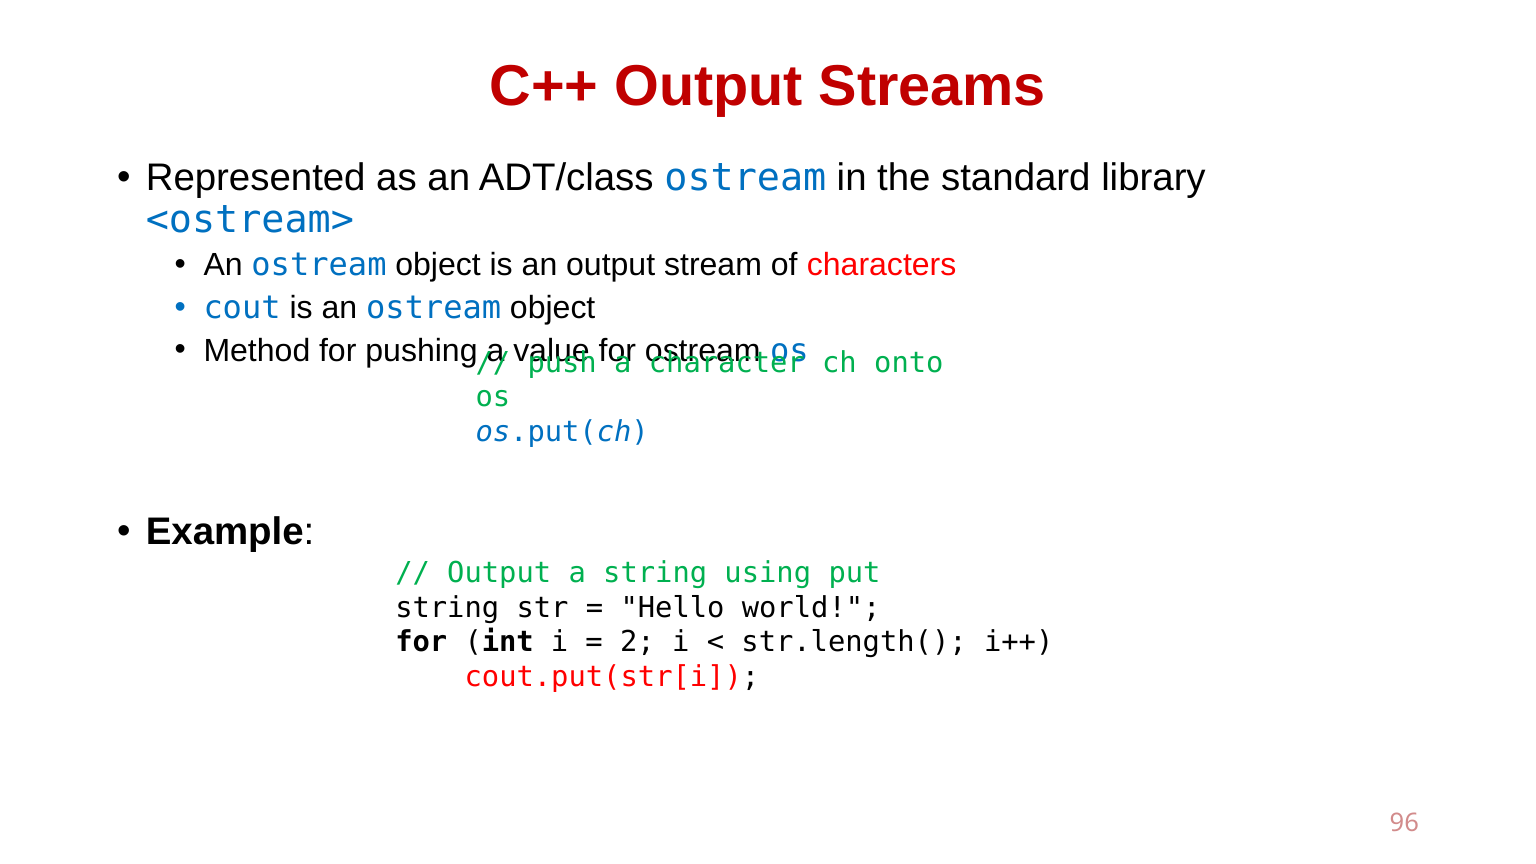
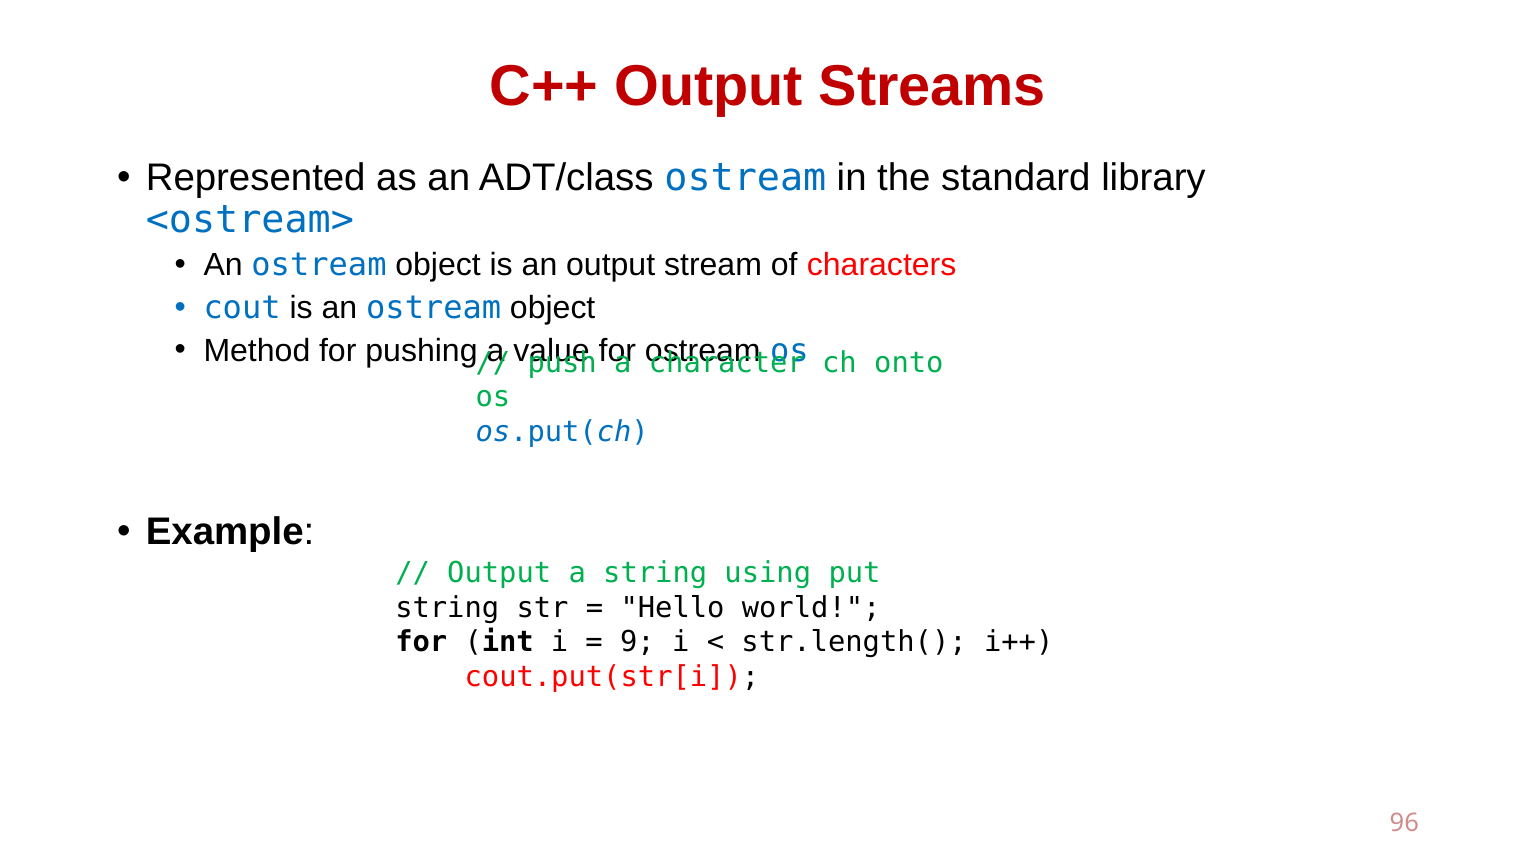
2: 2 -> 9 (637, 642)
